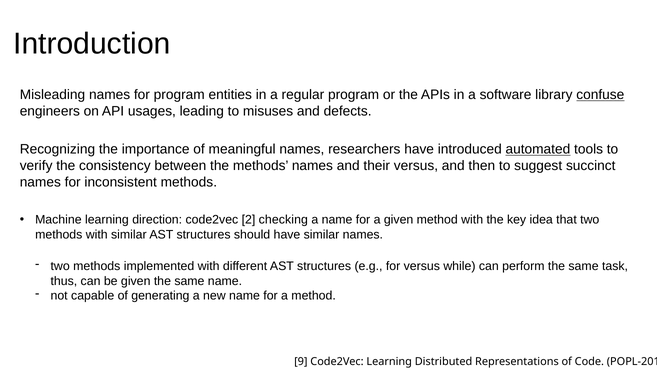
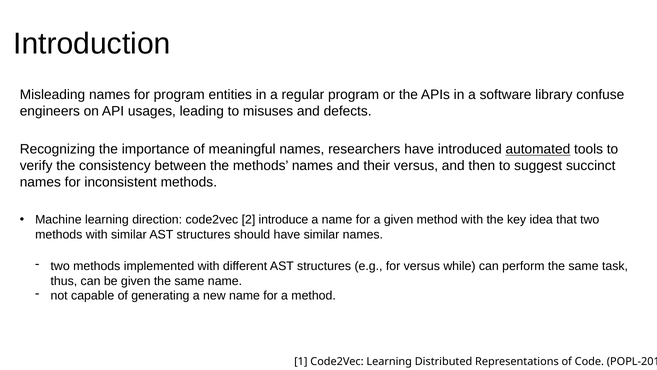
confuse underline: present -> none (600, 95)
checking: checking -> introduce (283, 219)
9: 9 -> 1 (301, 361)
